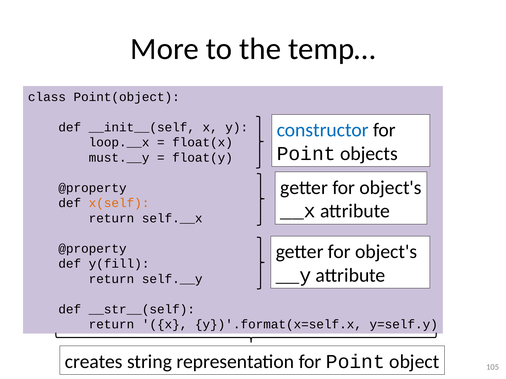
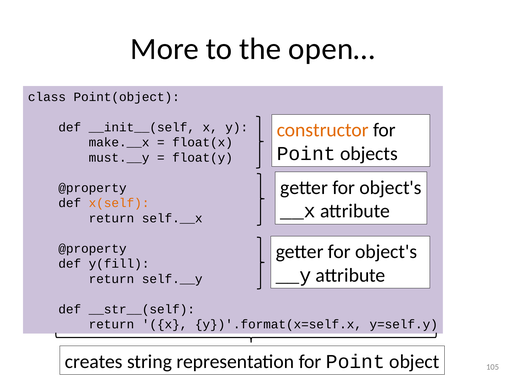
temp…: temp… -> open… (332, 49)
constructor colour: blue -> orange (323, 130)
loop.__x: loop.__x -> make.__x (119, 143)
